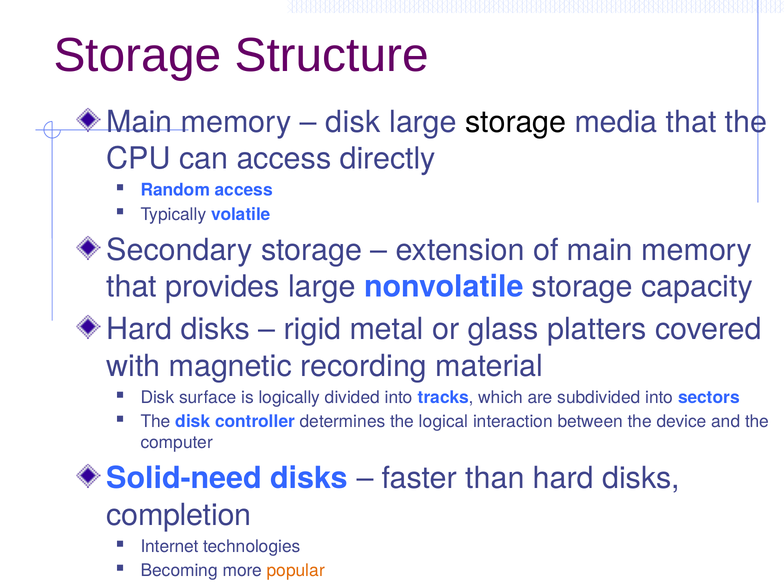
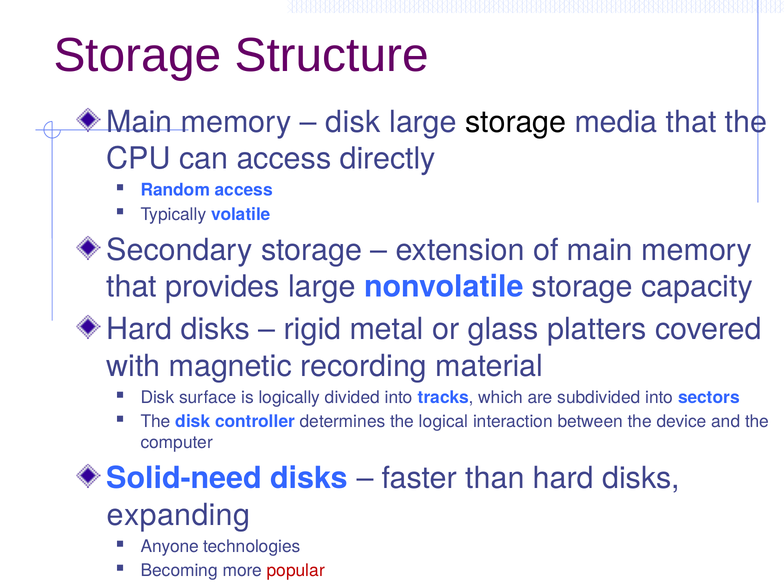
completion: completion -> expanding (179, 515)
Internet: Internet -> Anyone (170, 546)
popular colour: orange -> red (296, 571)
